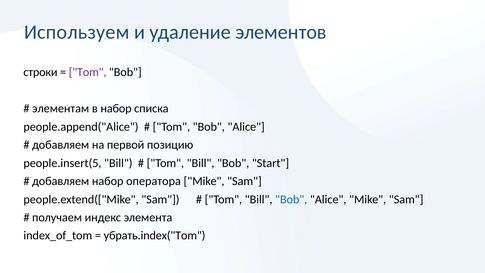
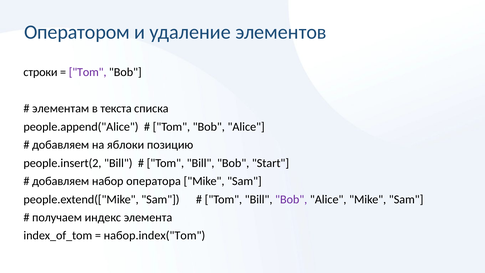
Используем: Используем -> Оператором (77, 32)
в набор: набор -> текста (116, 108)
первой: первой -> яблоки (126, 145)
people.insert(5: people.insert(5 -> people.insert(2 (62, 163)
Bob colour: blue -> purple (291, 199)
убрать.index("Tom: убрать.index("Tom -> набор.index("Tom (154, 235)
